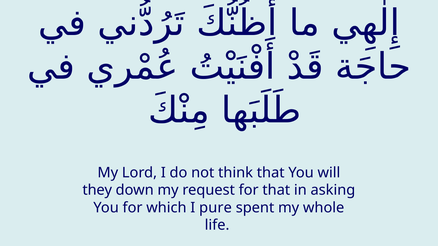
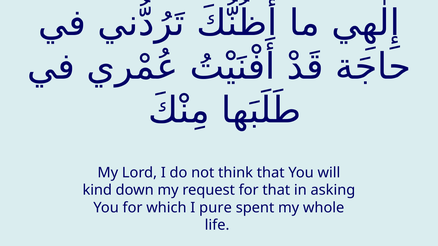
they: they -> kind (97, 190)
